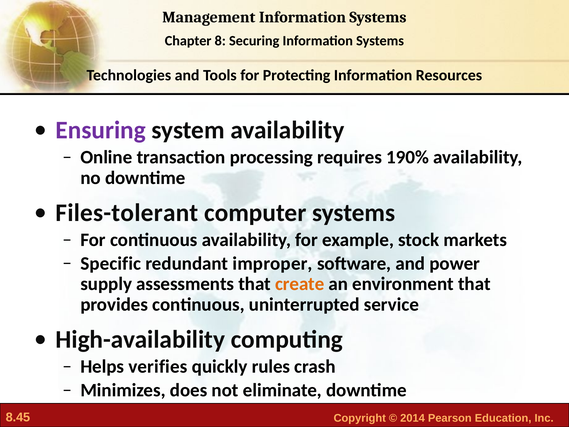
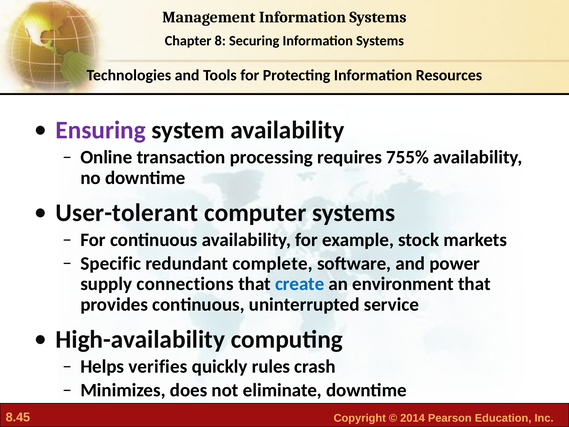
190%: 190% -> 755% (408, 157)
Files-tolerant: Files-tolerant -> User-tolerant (127, 213)
improper: improper -> complete (273, 263)
assessments: assessments -> connections (185, 284)
create colour: orange -> blue (300, 284)
